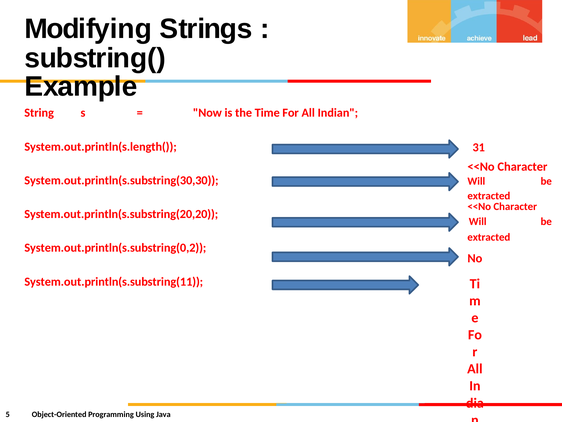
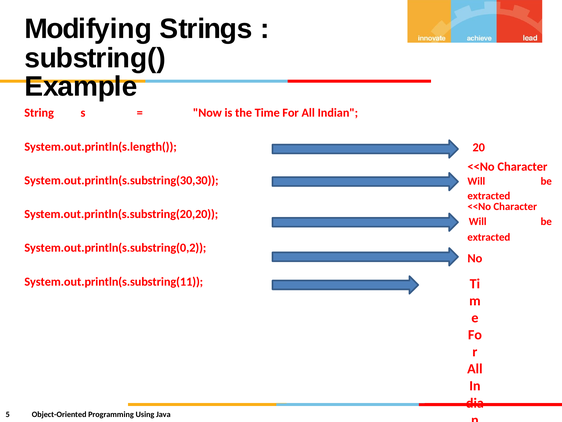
31: 31 -> 20 (479, 147)
